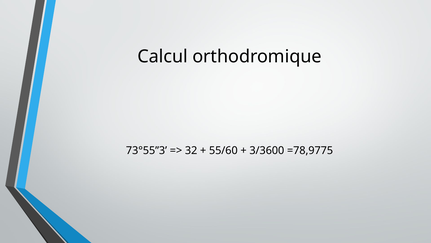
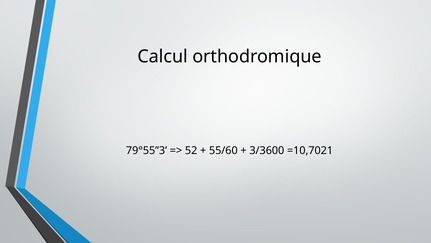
73°55’’3: 73°55’’3 -> 79°55’’3 (146, 150)
32: 32 -> 52 (191, 150)
=78,9775: =78,9775 -> =10,7021 (310, 150)
